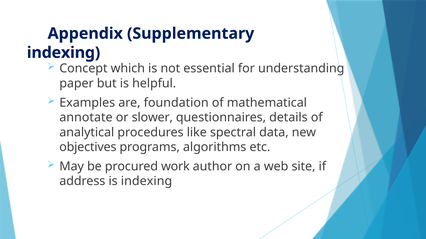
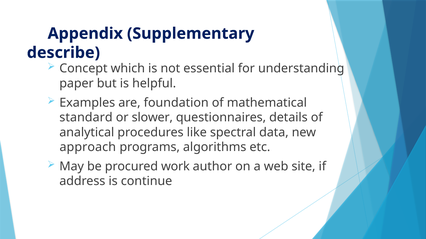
indexing: indexing -> describe (63, 53)
annotate: annotate -> standard (86, 118)
objectives: objectives -> approach (88, 148)
is indexing: indexing -> continue (147, 182)
